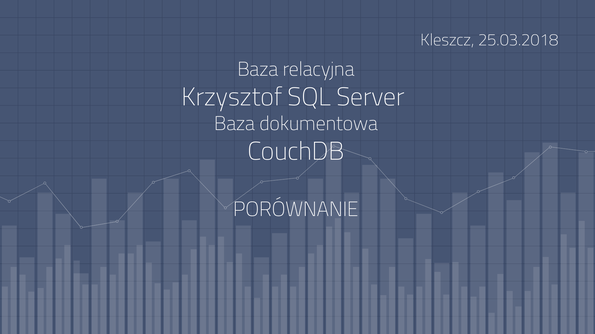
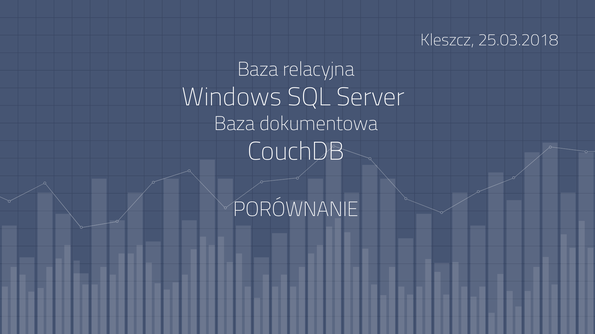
Krzysztof: Krzysztof -> Windows (232, 97)
